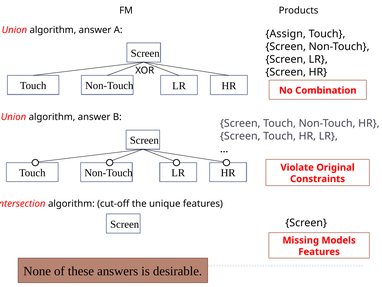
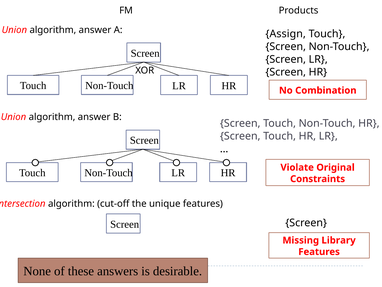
Models: Models -> Library (339, 240)
